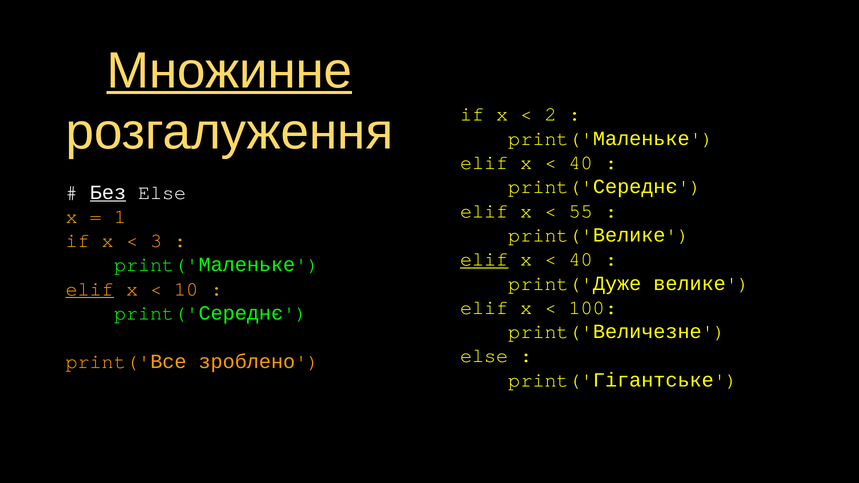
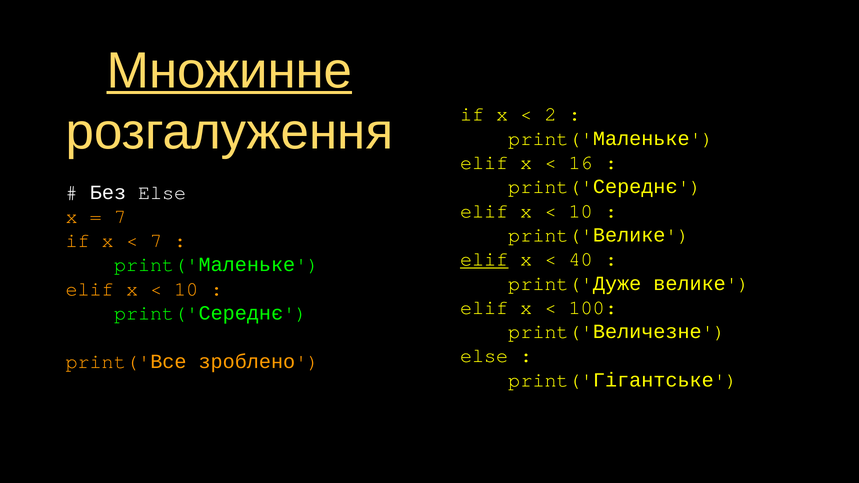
40: 40 -> 16 (581, 163)
Без underline: present -> none (108, 192)
55: 55 -> 10 (581, 211)
1: 1 -> 7 (120, 217)
3: 3 -> 7 (156, 241)
elif underline: present -> none (90, 289)
